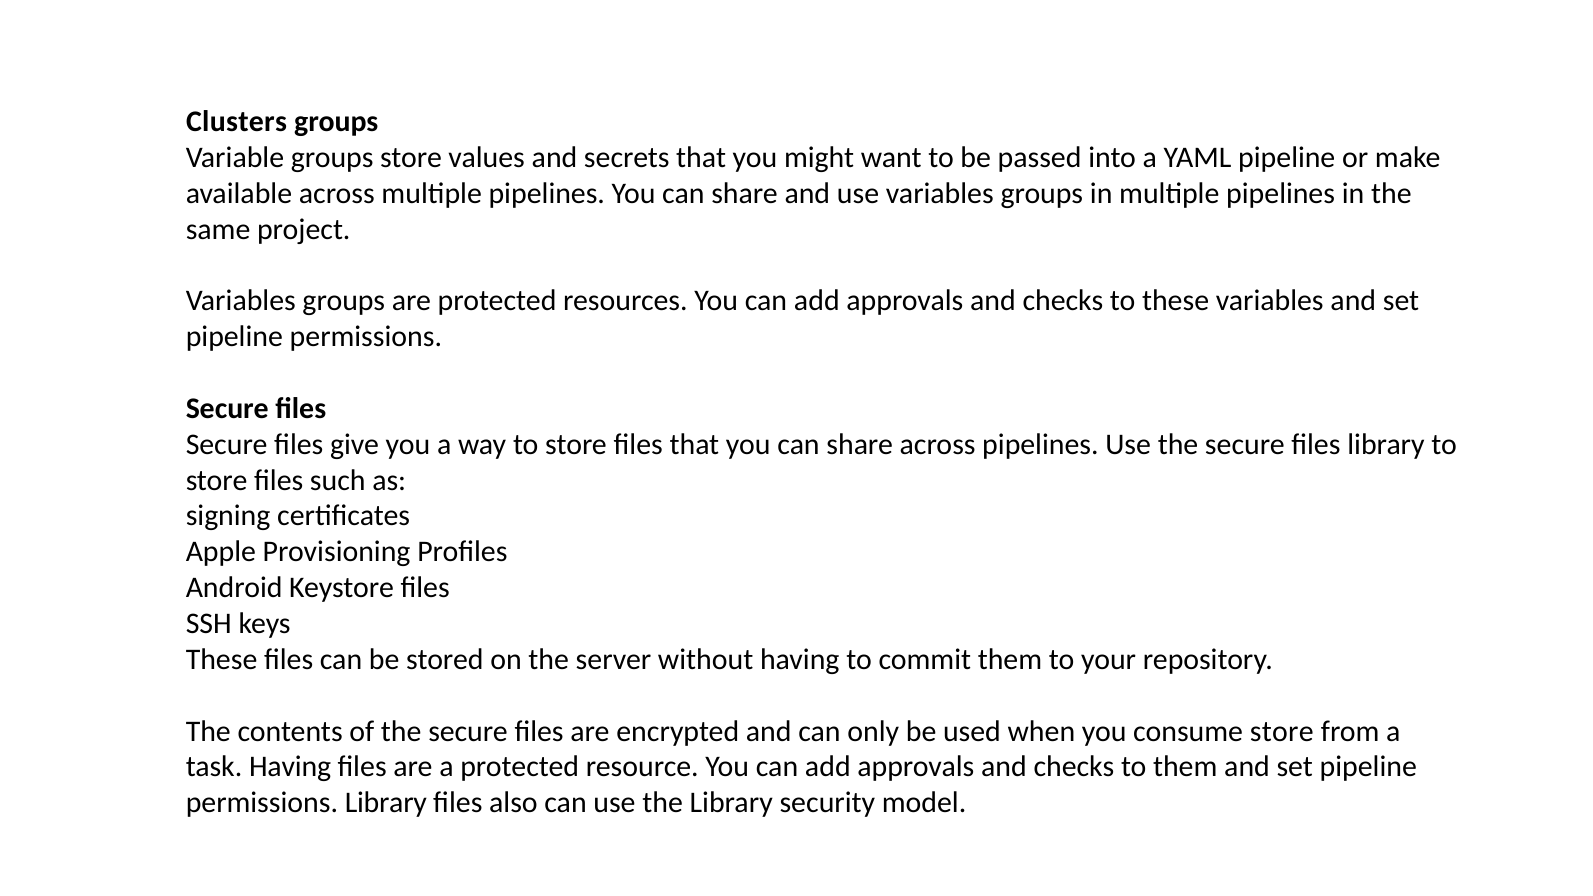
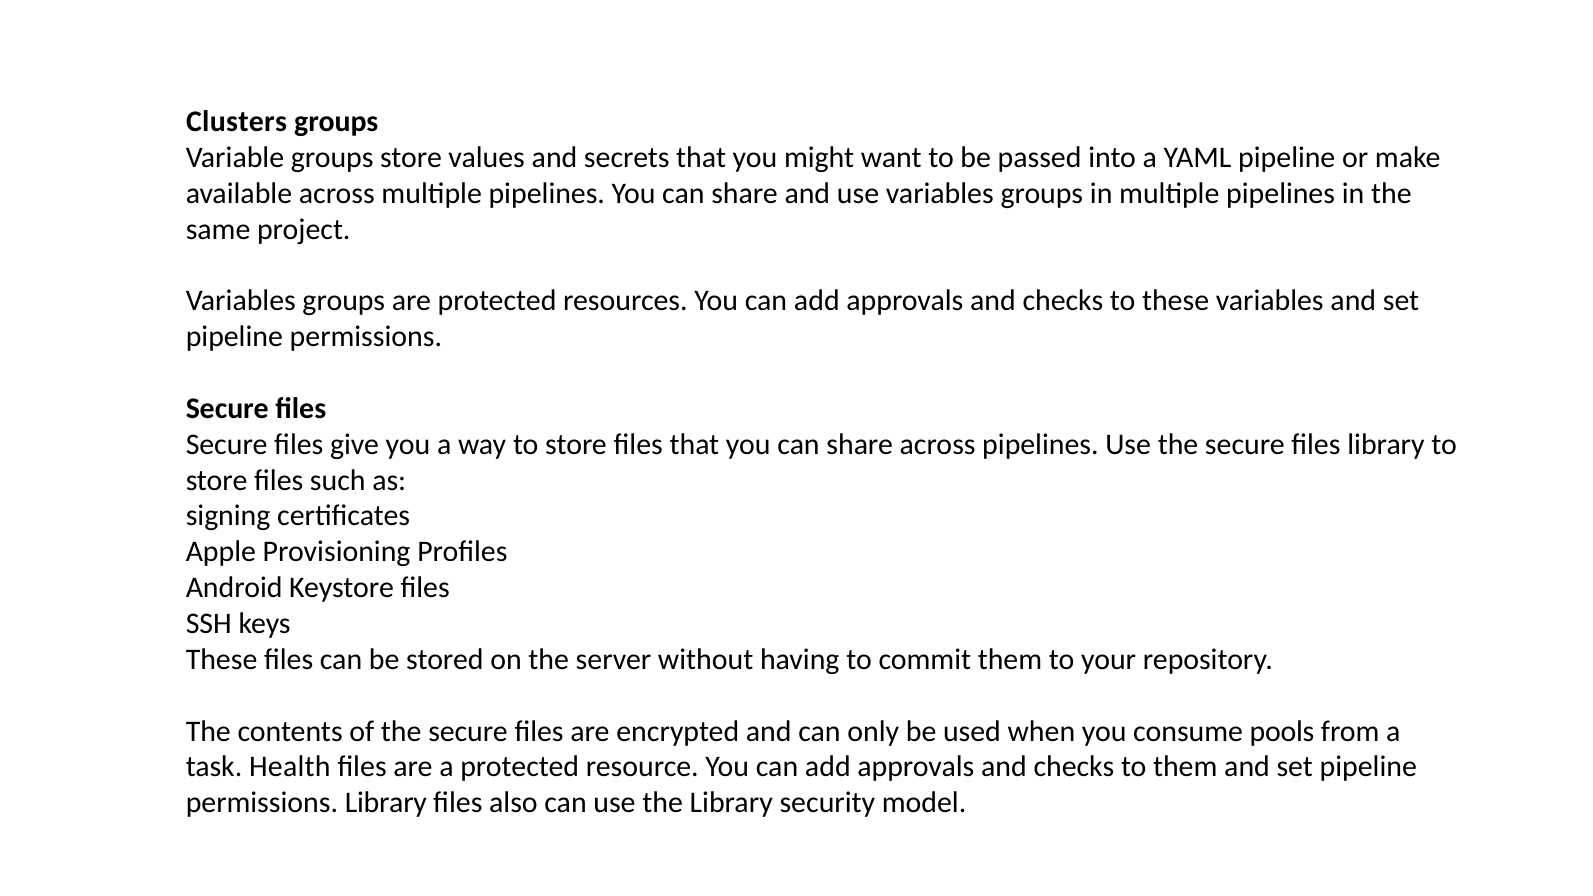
consume store: store -> pools (1282, 731)
task Having: Having -> Health (290, 767)
